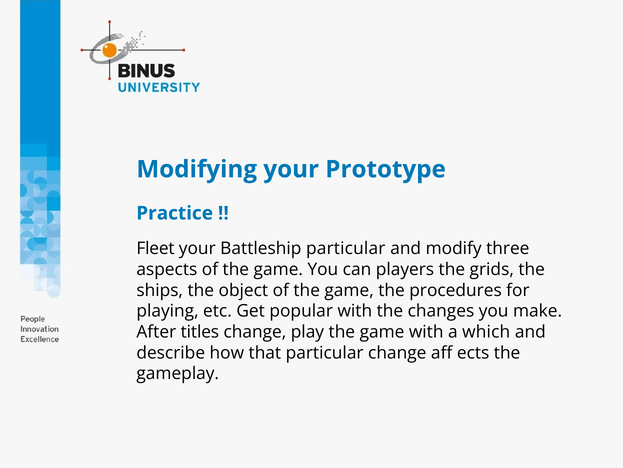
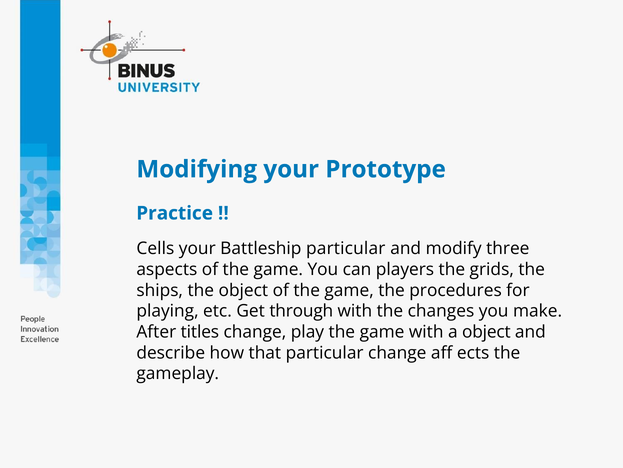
Fleet: Fleet -> Cells (155, 248)
popular: popular -> through (301, 311)
a which: which -> object (486, 332)
